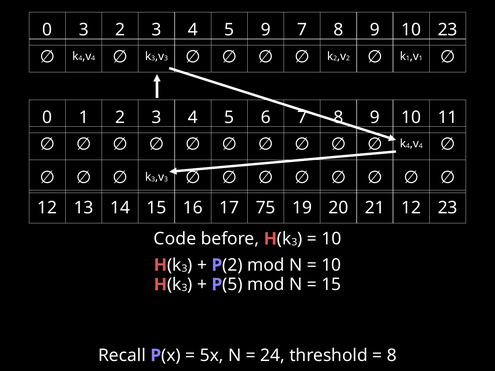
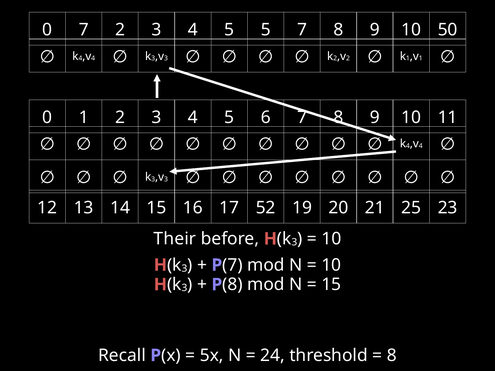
0 3: 3 -> 7 (84, 30)
5 9: 9 -> 5 (266, 30)
10 23: 23 -> 50 (448, 30)
75: 75 -> 52 (266, 208)
21 12: 12 -> 25 (411, 208)
Code: Code -> Their (175, 239)
2: 2 -> 7 (232, 265)
5: 5 -> 8 (232, 285)
